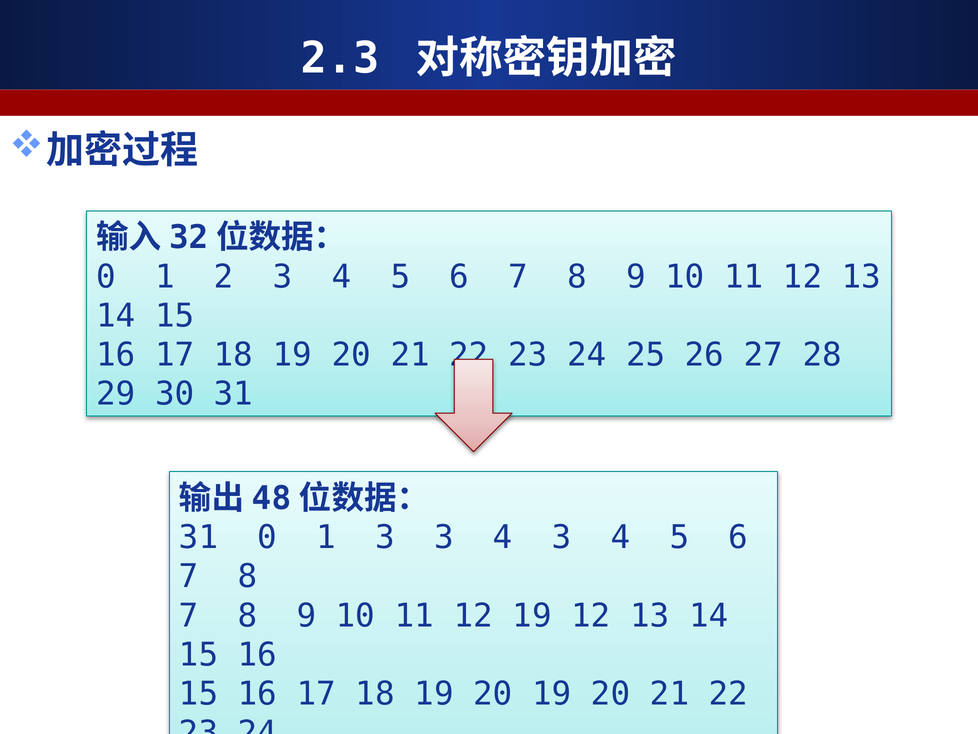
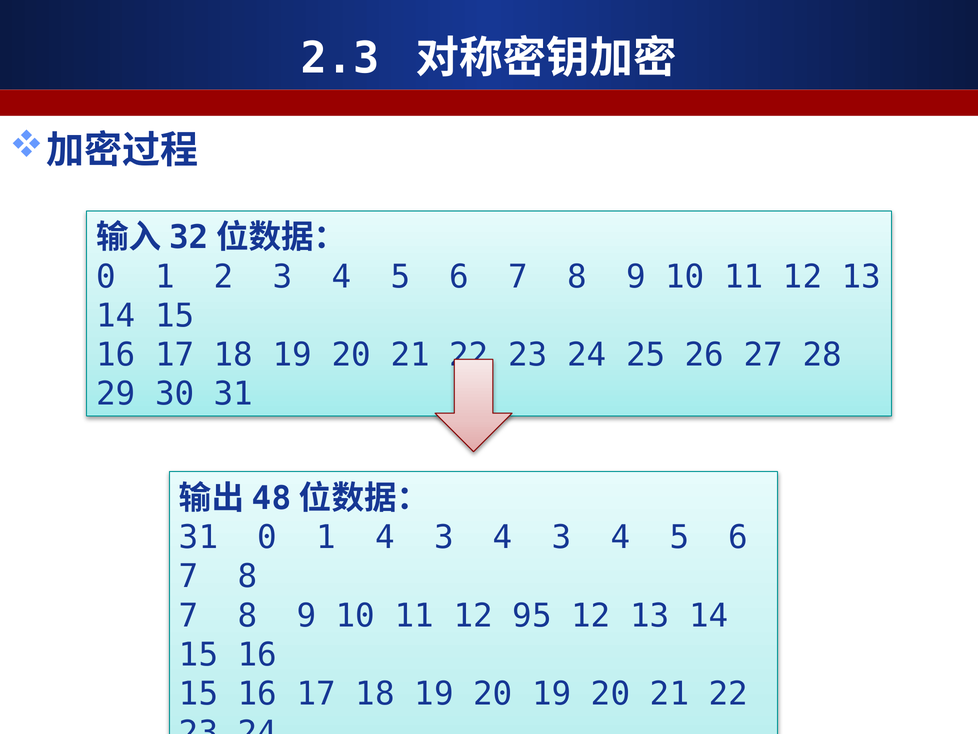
1 3: 3 -> 4 (385, 537)
12 19: 19 -> 95 (532, 615)
